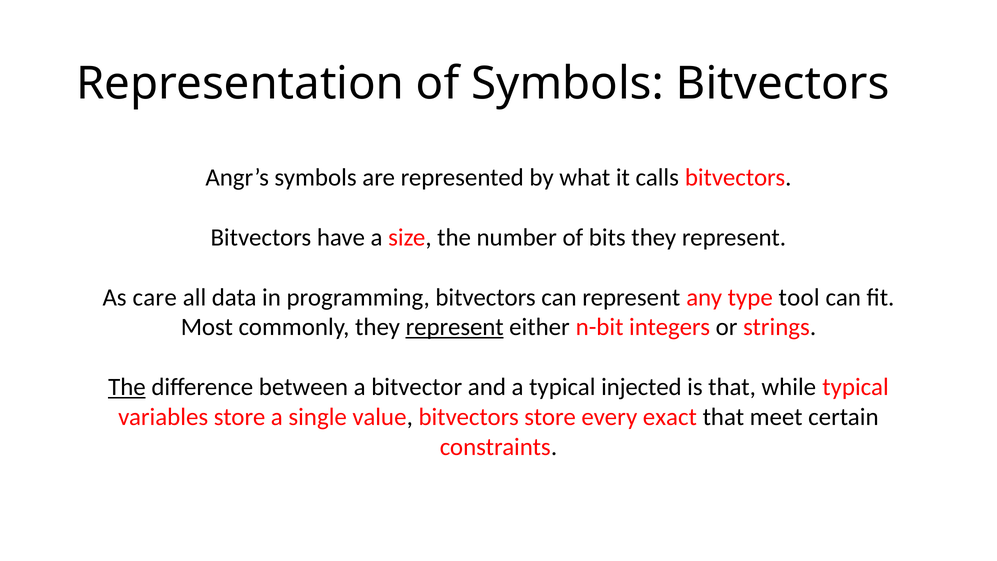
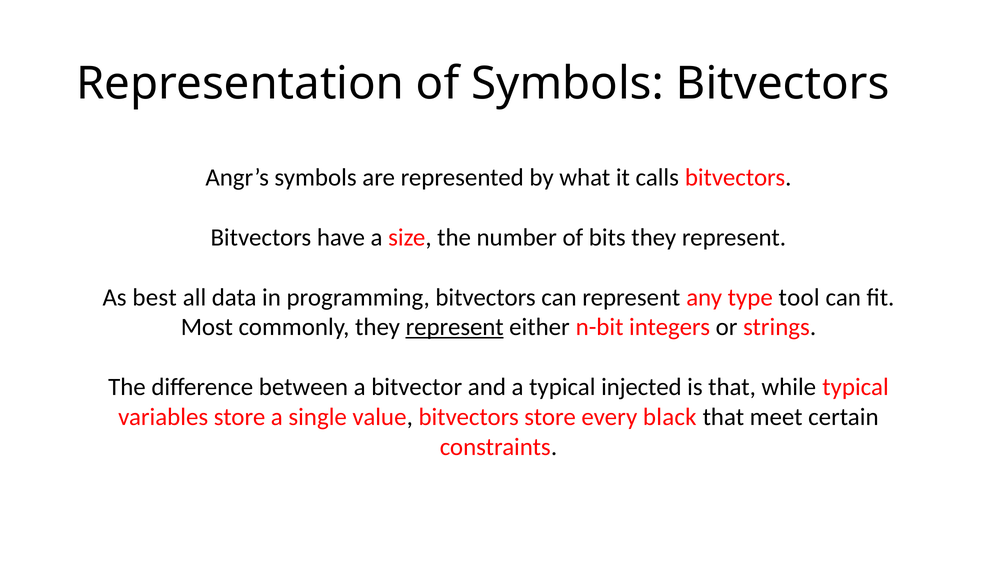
care: care -> best (155, 297)
The underline: present -> none (127, 387)
exact: exact -> black (670, 417)
